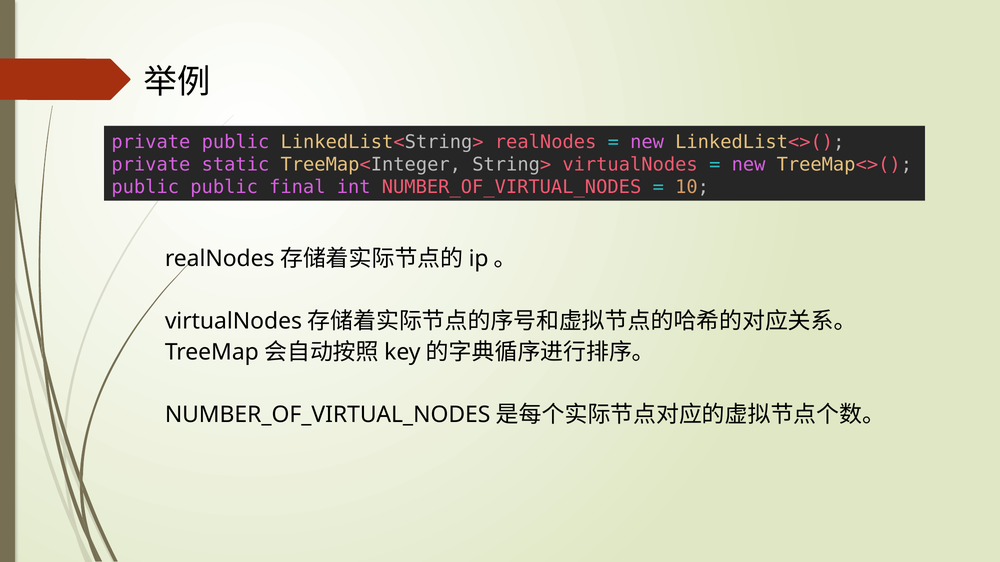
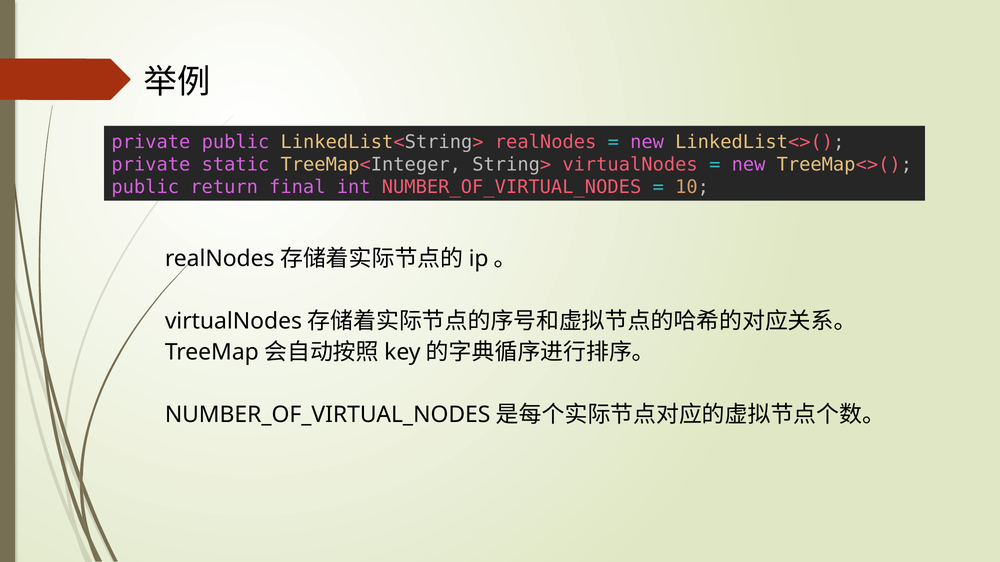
public public: public -> return (224, 187)
